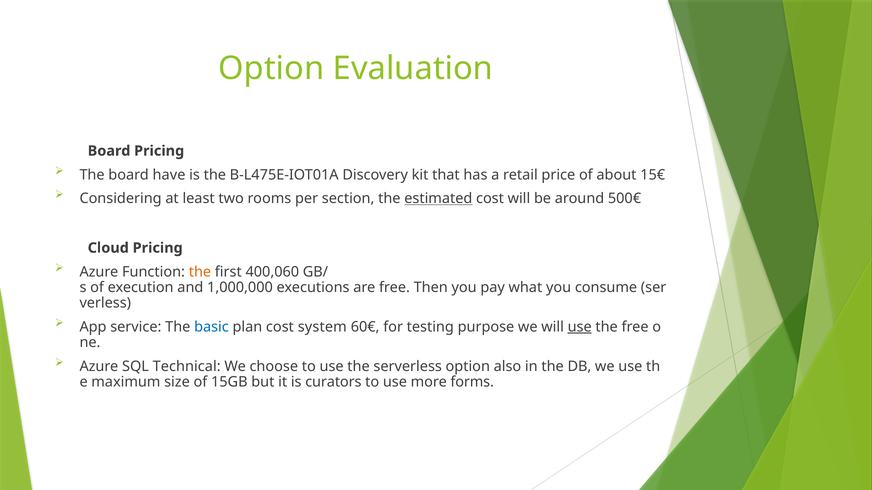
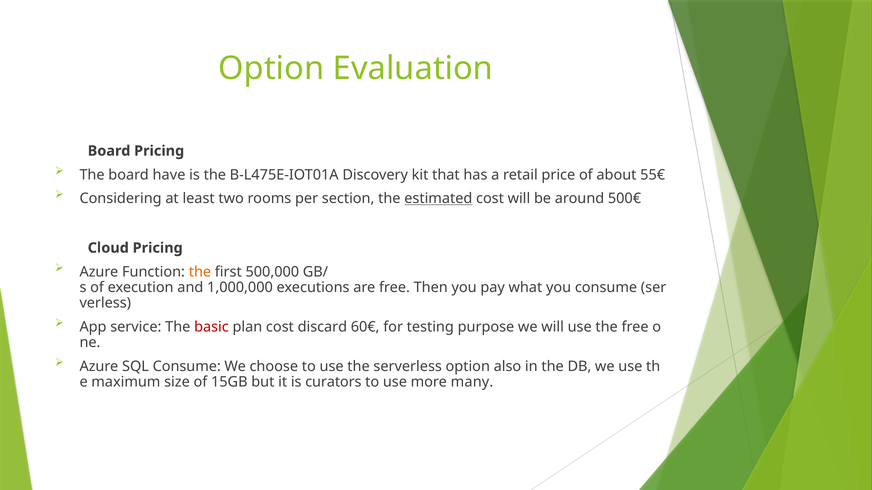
15€: 15€ -> 55€ (653, 175)
400,060: 400,060 -> 500,000 (272, 272)
basic colour: blue -> red (211, 327)
system: system -> discard (322, 327)
use underline: present -> none (580, 327)
SQL Technical: Technical -> Consume (187, 367)
forms: forms -> many (472, 382)
